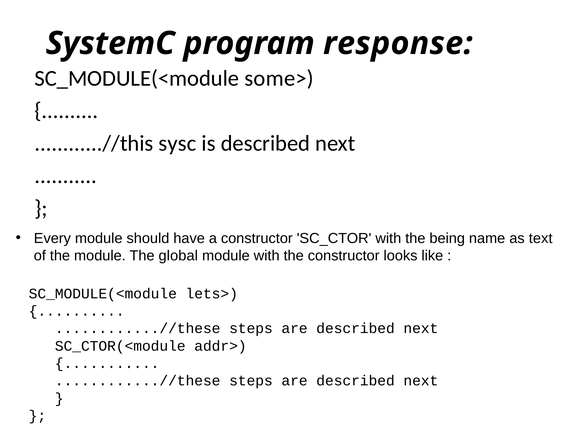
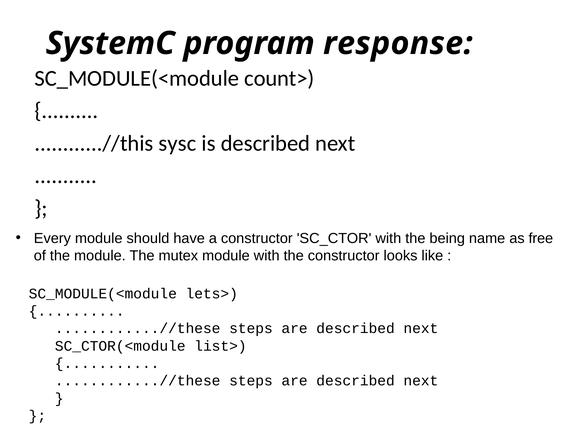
some>: some> -> count> (279, 78)
text: text -> free (541, 238)
global: global -> mutex (178, 256)
addr>: addr> -> list> (220, 346)
